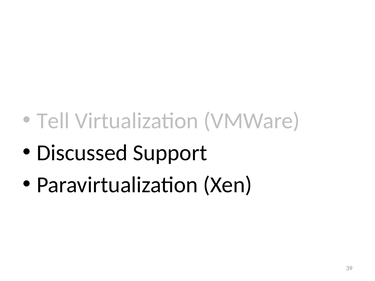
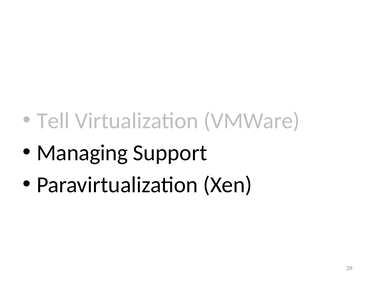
Discussed: Discussed -> Managing (82, 153)
